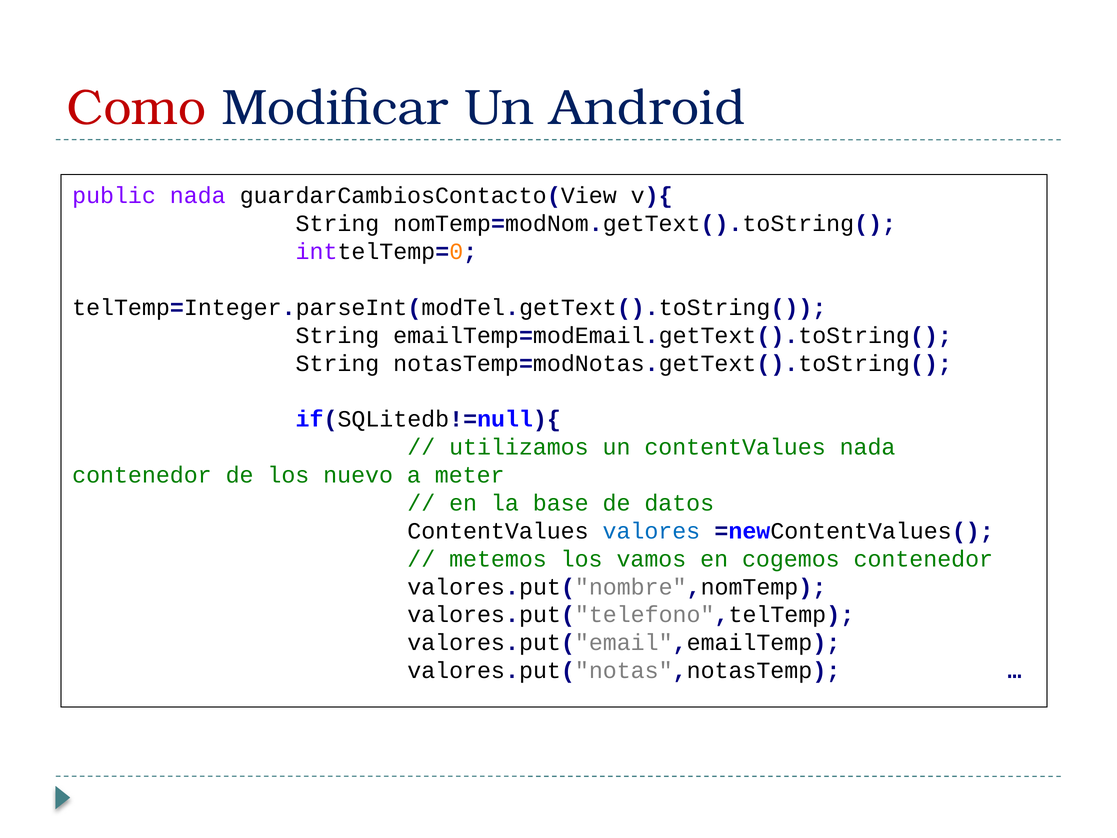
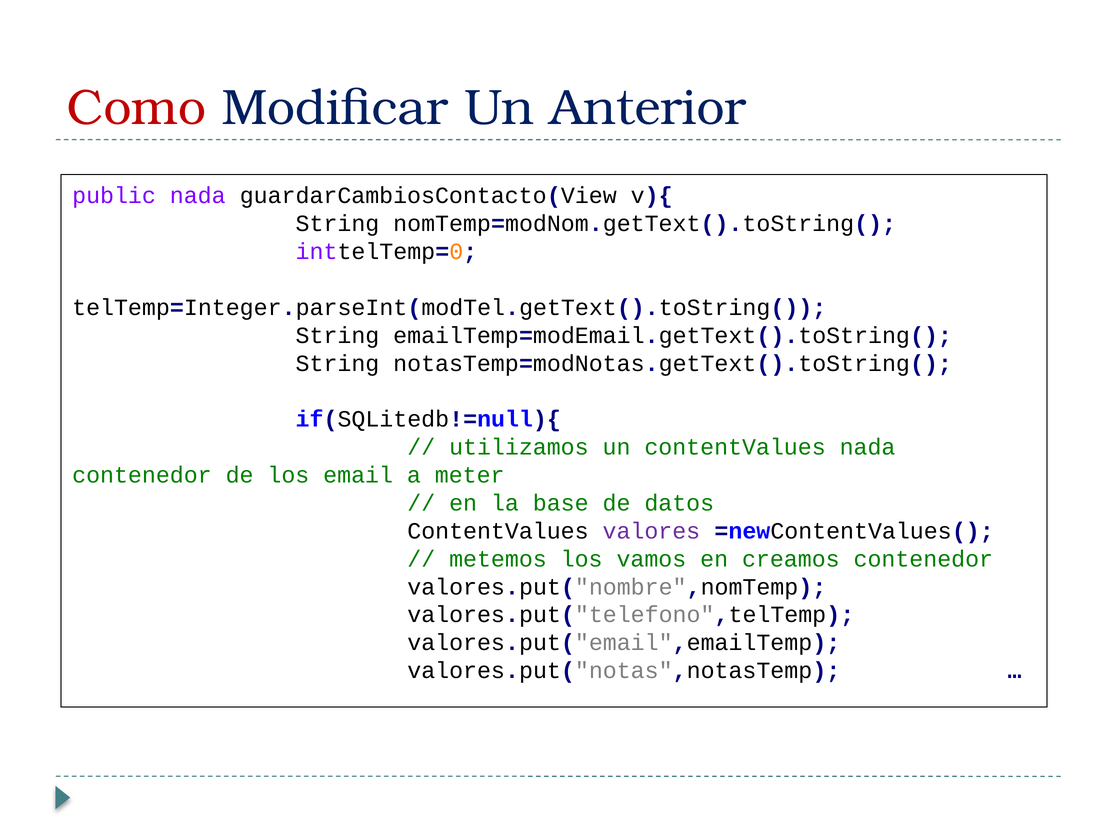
Android: Android -> Anterior (648, 108)
nuevo: nuevo -> email (358, 475)
valores colour: blue -> purple (651, 531)
cogemos: cogemos -> creamos (791, 559)
